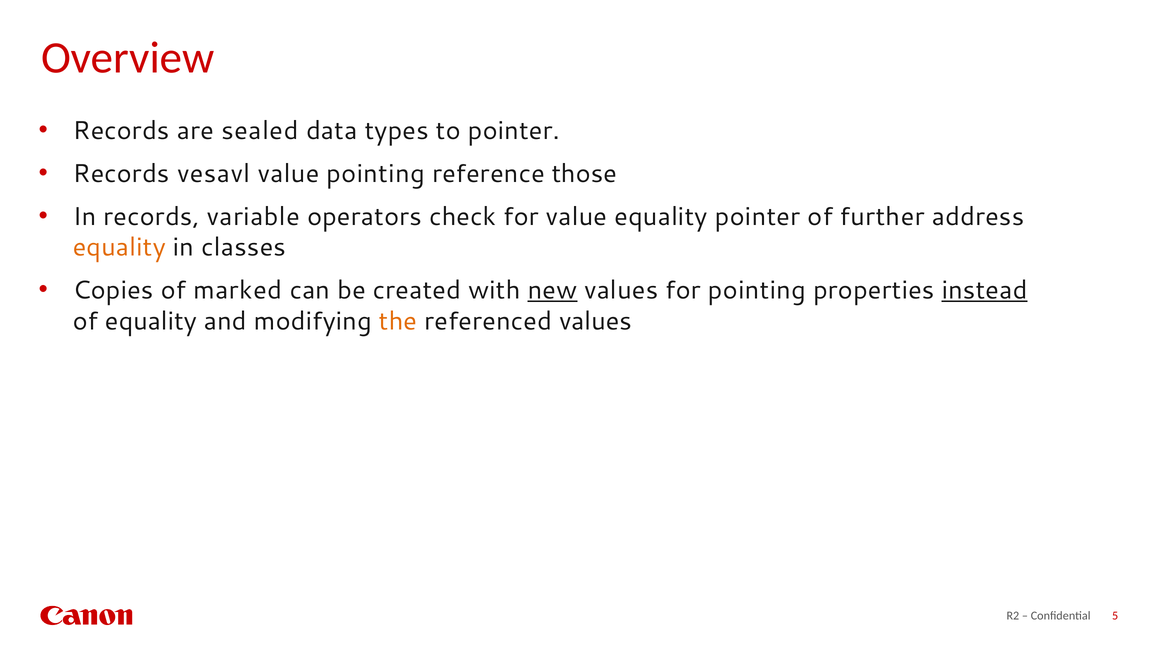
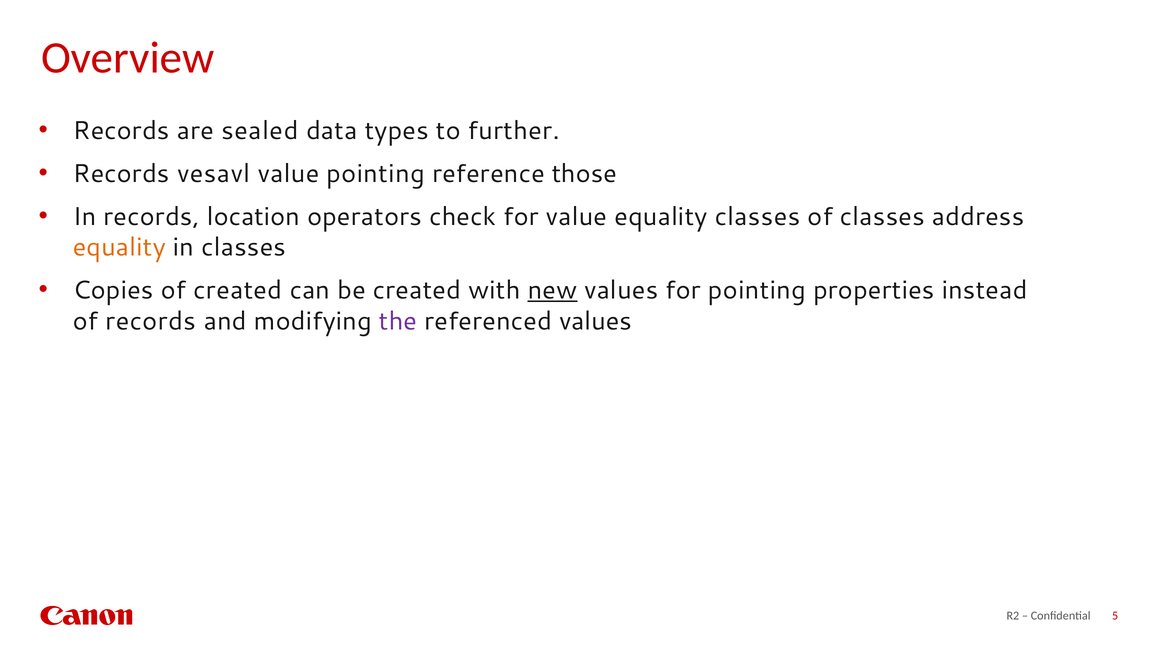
to pointer: pointer -> further (514, 131)
variable: variable -> location (253, 217)
equality pointer: pointer -> classes (758, 217)
of further: further -> classes (882, 217)
of marked: marked -> created (238, 291)
instead underline: present -> none (985, 291)
of equality: equality -> records (151, 321)
the colour: orange -> purple (398, 321)
